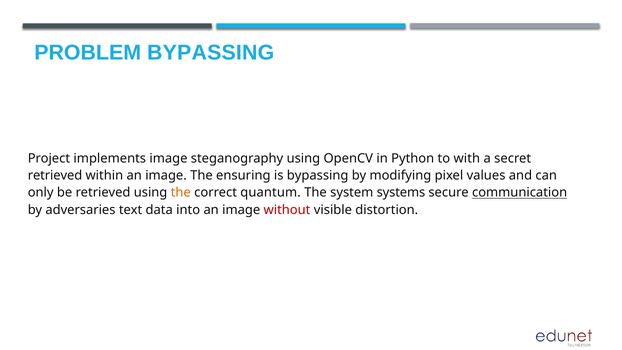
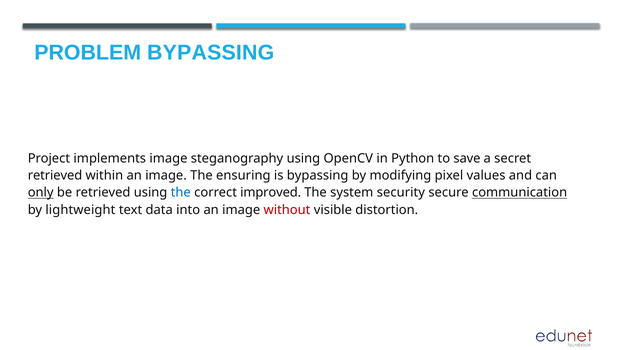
with: with -> save (467, 158)
only underline: none -> present (41, 193)
the colour: orange -> blue (181, 193)
quantum: quantum -> improved (271, 193)
systems: systems -> security (401, 193)
adversaries: adversaries -> lightweight (80, 210)
